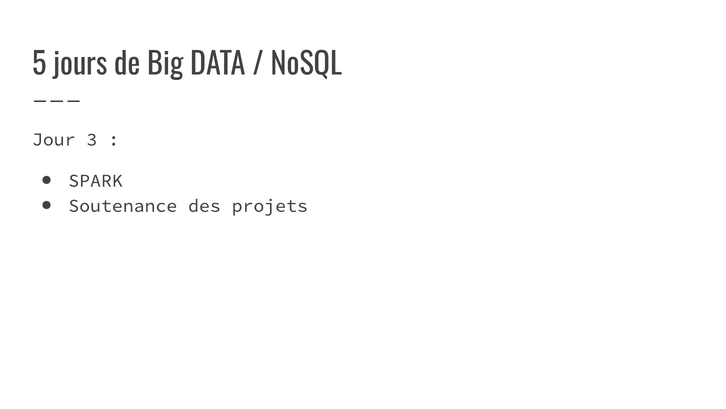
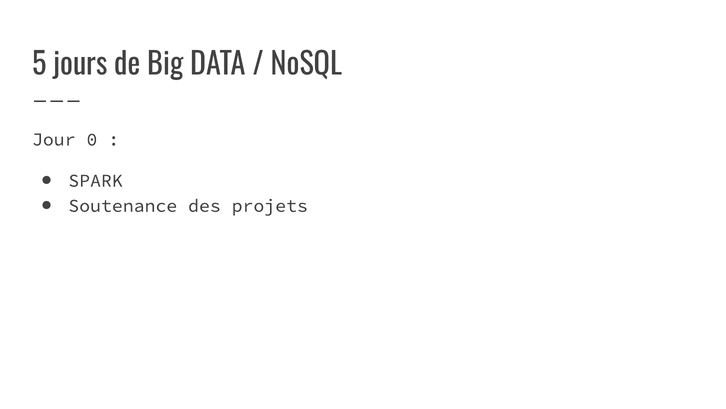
3: 3 -> 0 (92, 139)
